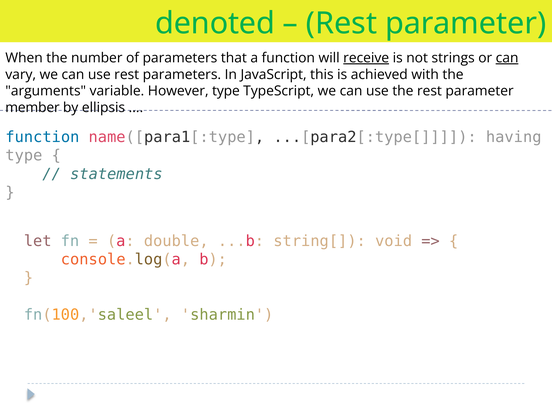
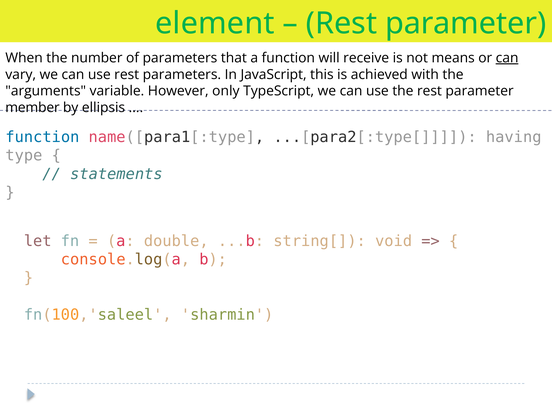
denoted: denoted -> element (215, 23)
receive underline: present -> none (366, 58)
strings: strings -> means (453, 58)
However type: type -> only (226, 91)
